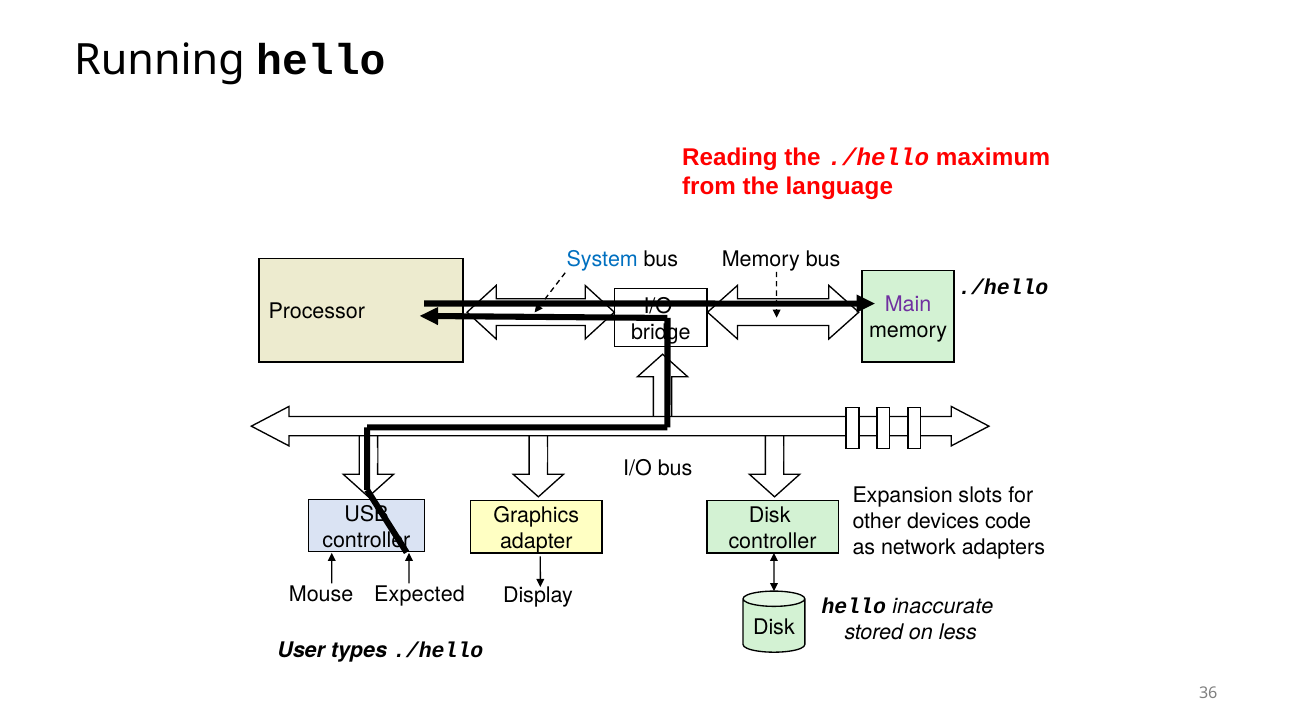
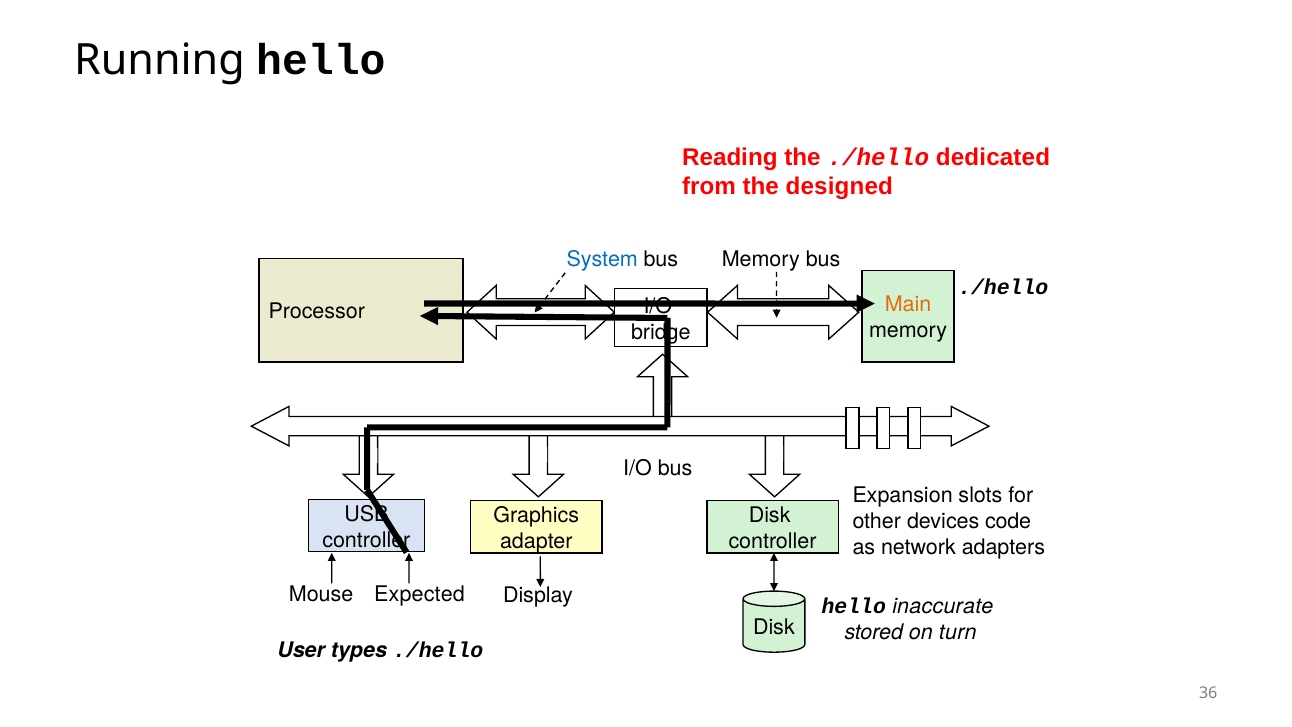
maximum: maximum -> dedicated (993, 158)
language: language -> designed (839, 187)
Main colour: purple -> orange (908, 305)
less: less -> turn (958, 632)
